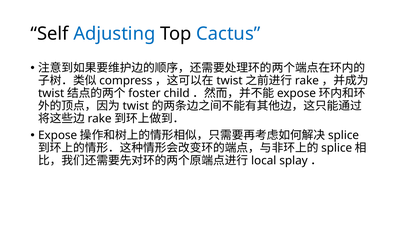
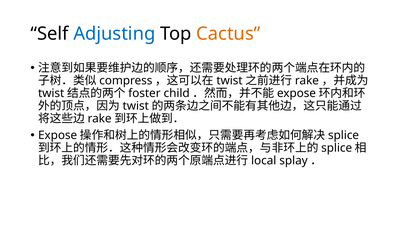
Cactus colour: blue -> orange (228, 34)
